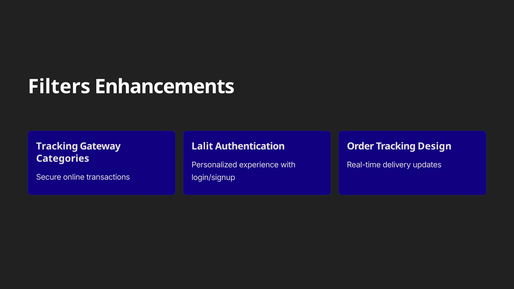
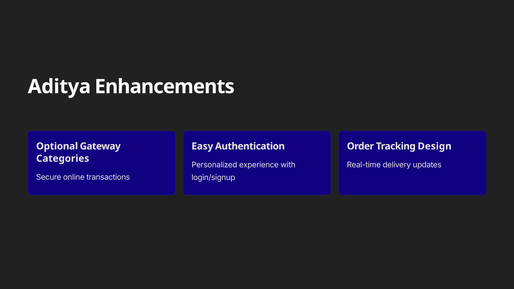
Filters: Filters -> Aditya (59, 87)
Tracking: Tracking -> Optional (57, 146)
Lalit: Lalit -> Easy (202, 146)
